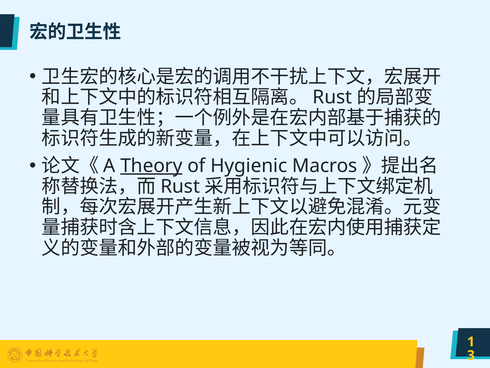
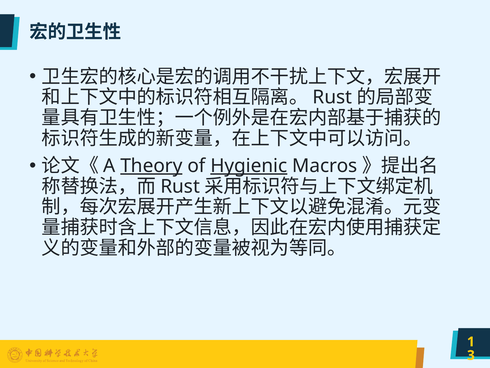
Hygienic underline: none -> present (249, 166)
